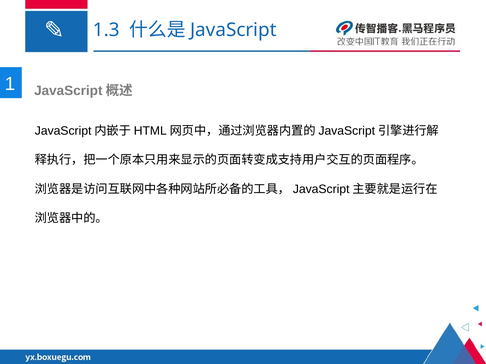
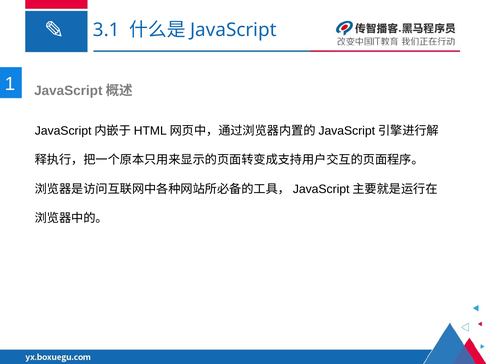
1.3: 1.3 -> 3.1 (106, 30)
